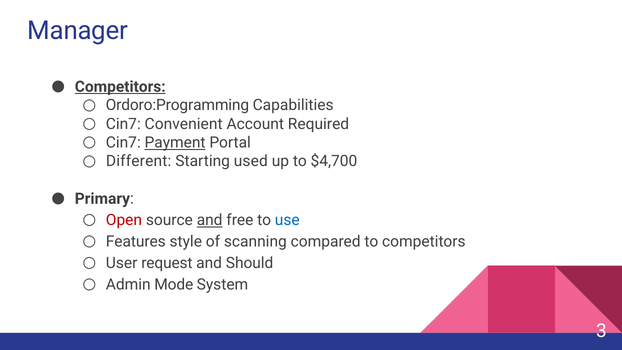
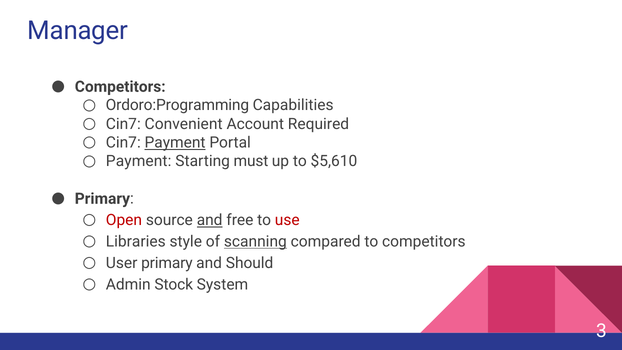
Competitors underline: present -> none (120, 87)
Different: Different -> Payment (139, 161)
used: used -> must (251, 161)
$4,700: $4,700 -> $5,610 (334, 161)
use colour: blue -> red (287, 220)
Features: Features -> Libraries (136, 242)
scanning underline: none -> present (255, 242)
User request: request -> primary (167, 263)
Mode: Mode -> Stock (174, 284)
